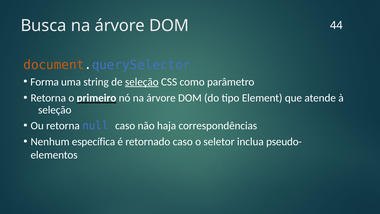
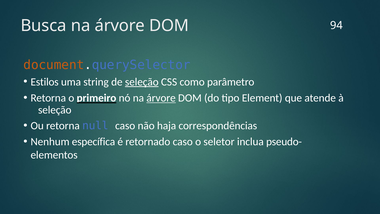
44: 44 -> 94 (336, 25)
Forma: Forma -> Estilos (45, 82)
árvore underline: none -> present (161, 98)
